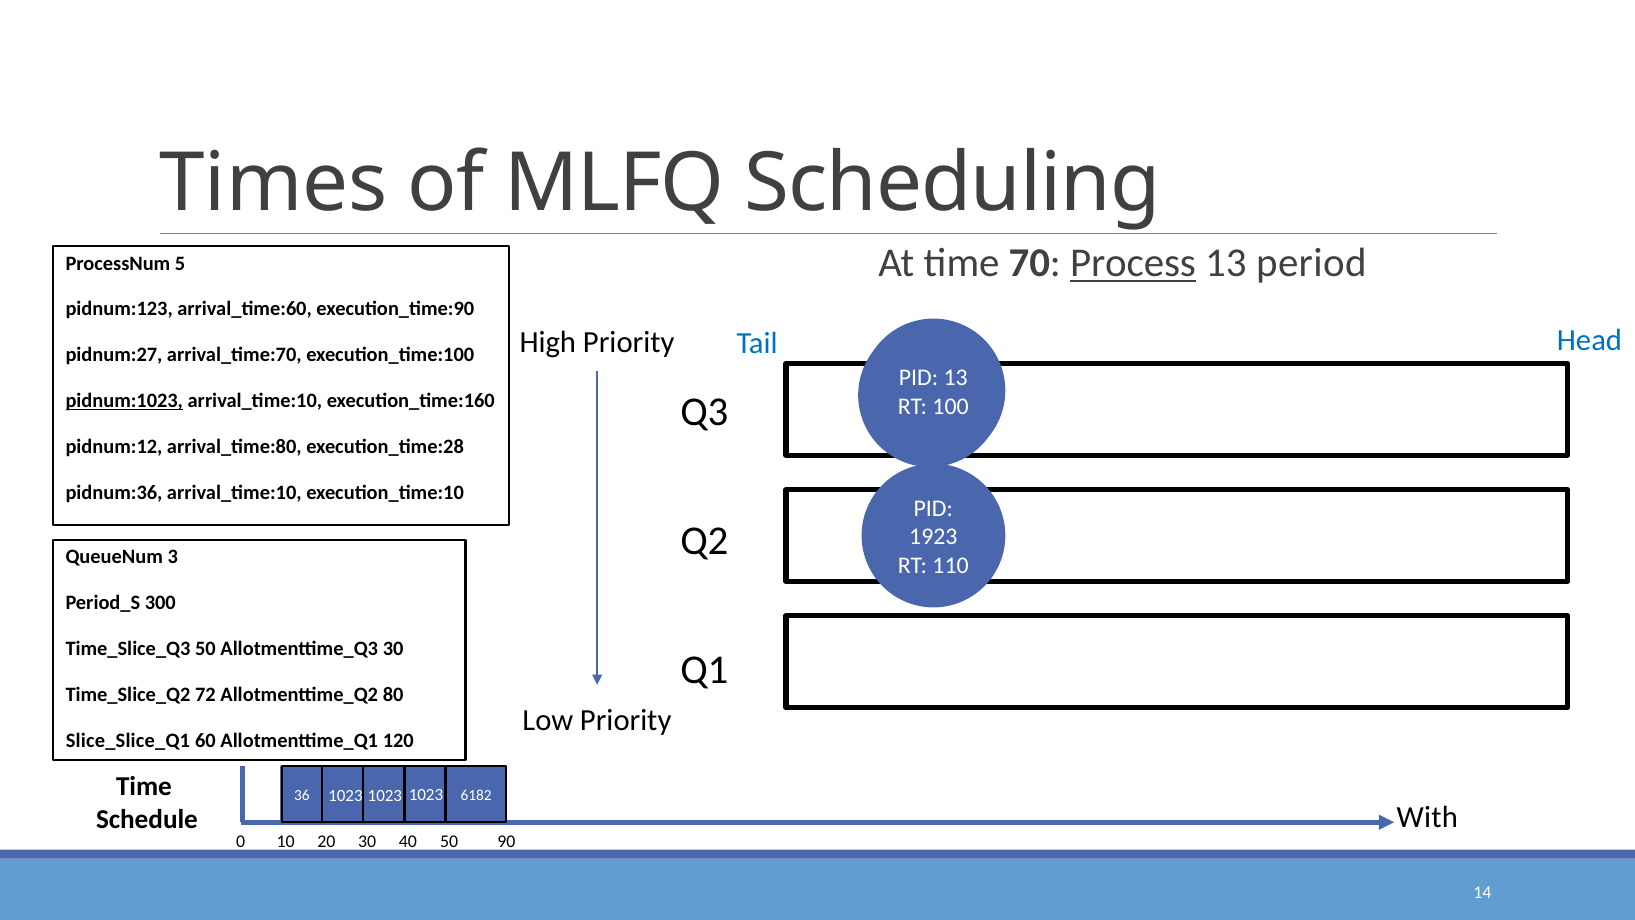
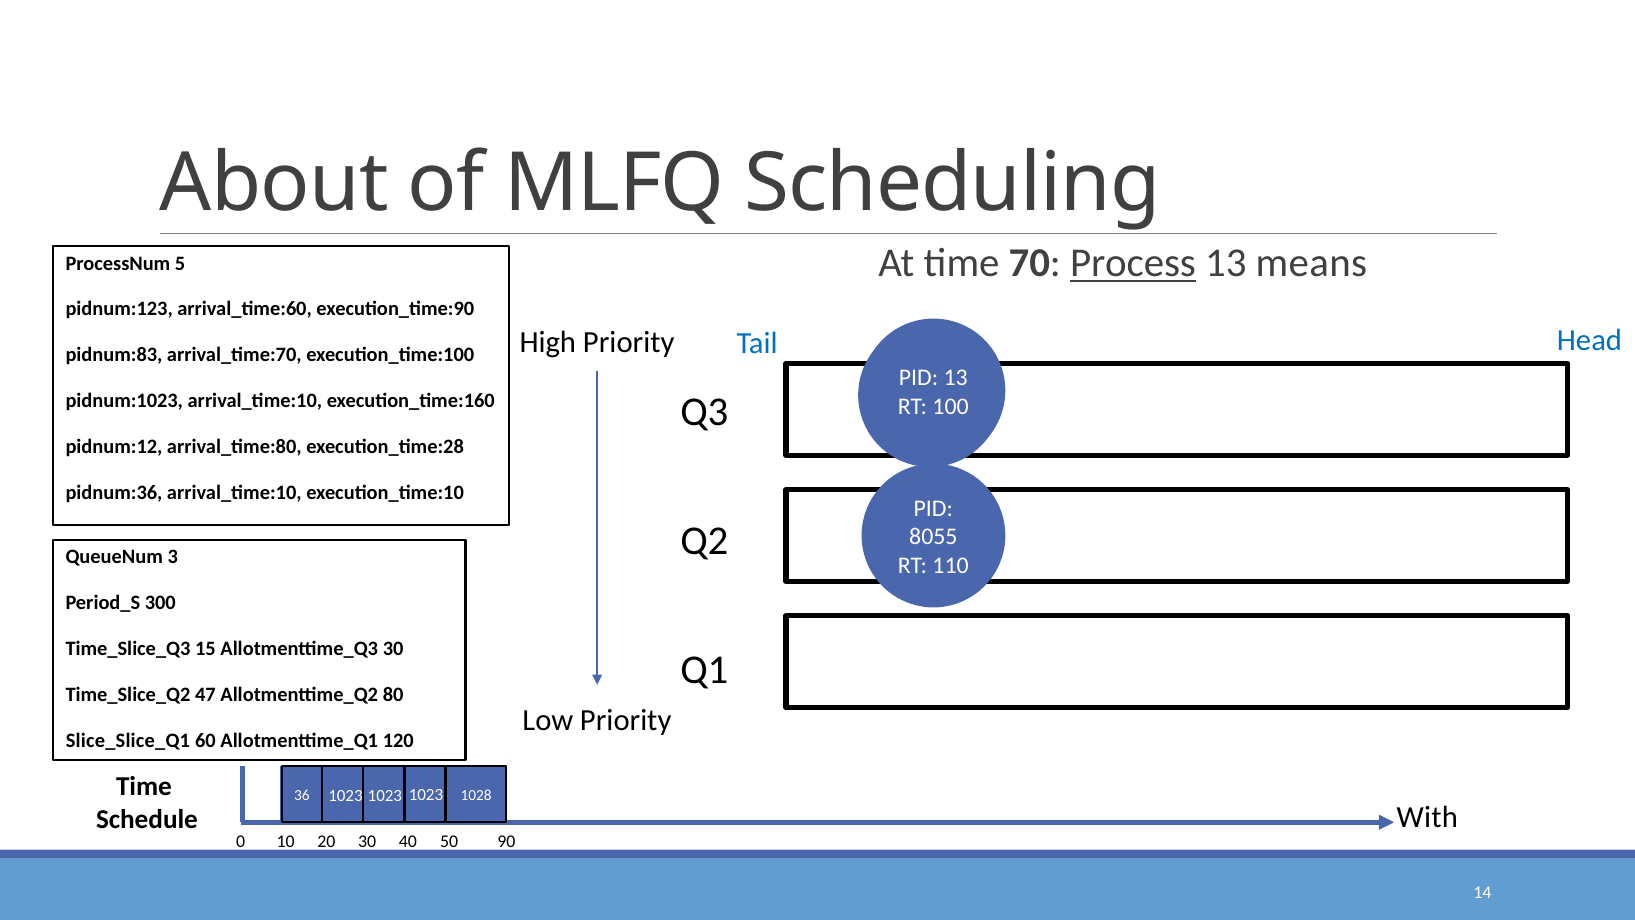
Times: Times -> About (274, 183)
period: period -> means (1311, 263)
pidnum:27: pidnum:27 -> pidnum:83 (114, 355)
pidnum:1023 underline: present -> none (124, 401)
1923: 1923 -> 8055 (933, 537)
Time_Slice_Q3 50: 50 -> 15 (205, 649)
72: 72 -> 47 (205, 695)
6182: 6182 -> 1028 (476, 795)
